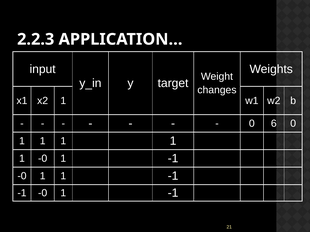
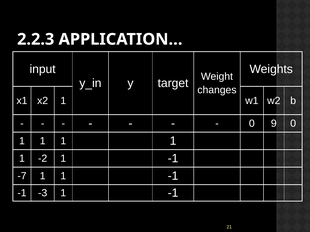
6: 6 -> 9 (274, 124)
1 -0: -0 -> -2 (43, 159)
-0: -0 -> -7 (22, 176)
-0: -0 -> -3 (43, 193)
